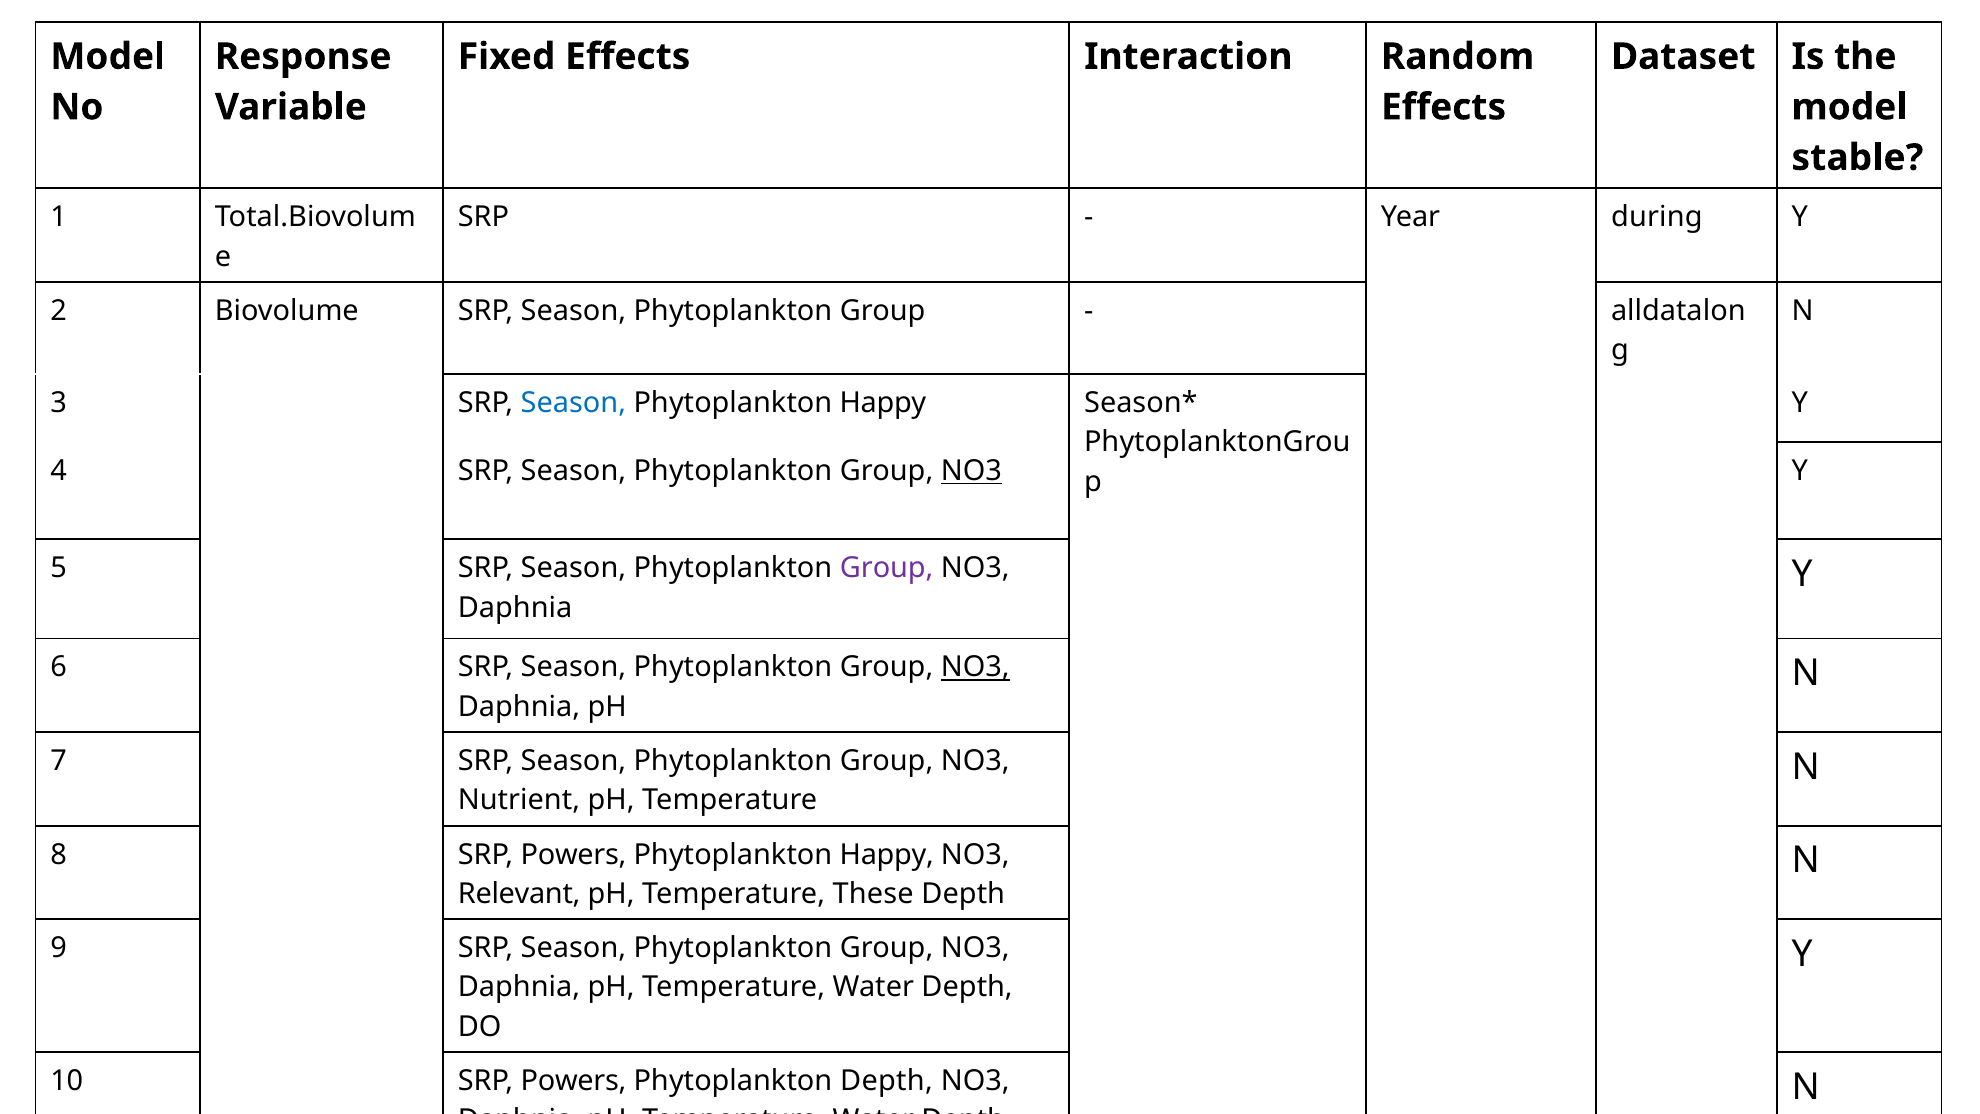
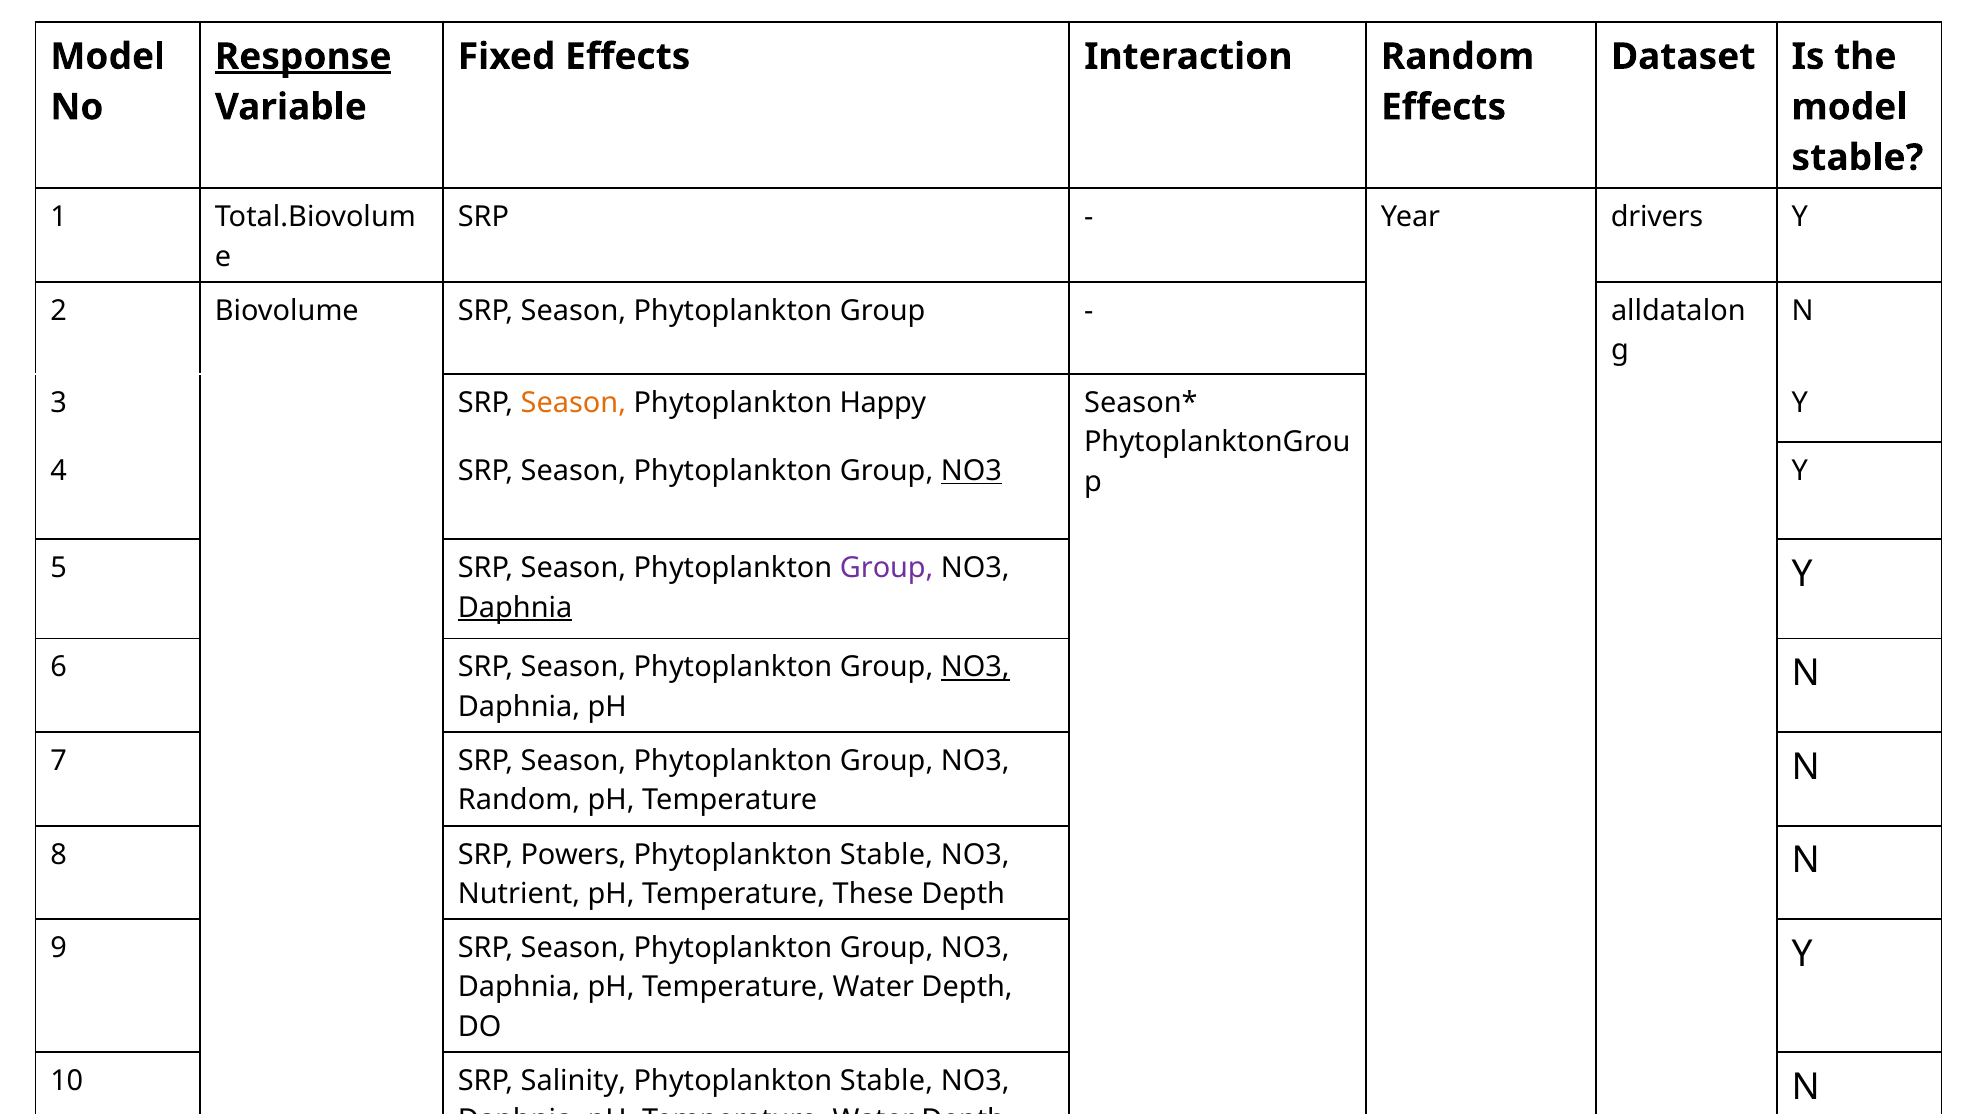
Response underline: none -> present (303, 57)
during: during -> drivers (1657, 217)
Season colour: blue -> orange (573, 403)
Daphnia underline: none -> present (515, 607)
Nutrient: Nutrient -> Random (519, 800)
Happy: Happy -> Stable (886, 854)
Relevant: Relevant -> Nutrient (519, 894)
10 SRP Powers: Powers -> Salinity (573, 1081)
Depth: Depth -> Stable (886, 1081)
